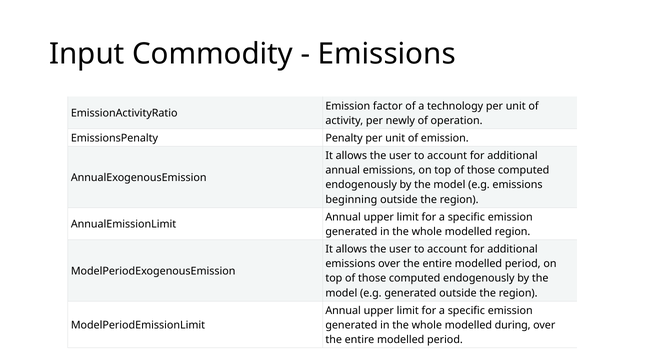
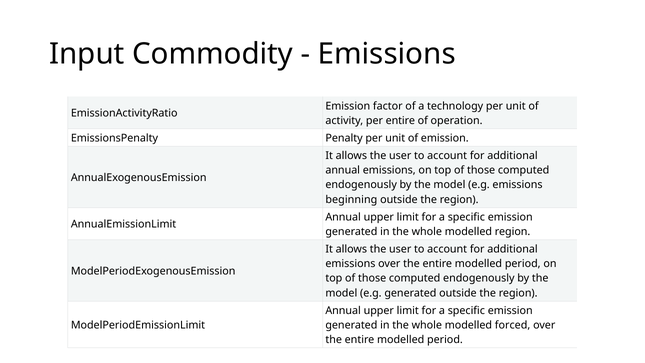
per newly: newly -> entire (400, 121)
during: during -> forced (513, 325)
